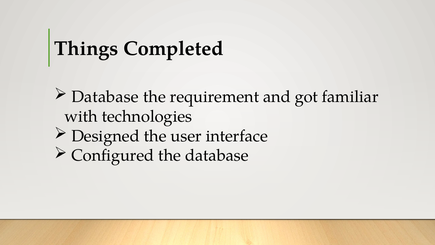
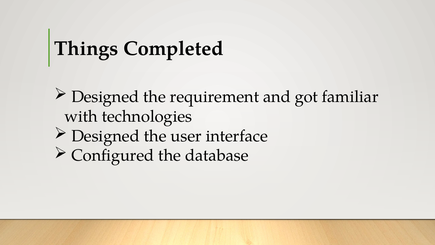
Database: Database -> Designed (105, 97)
